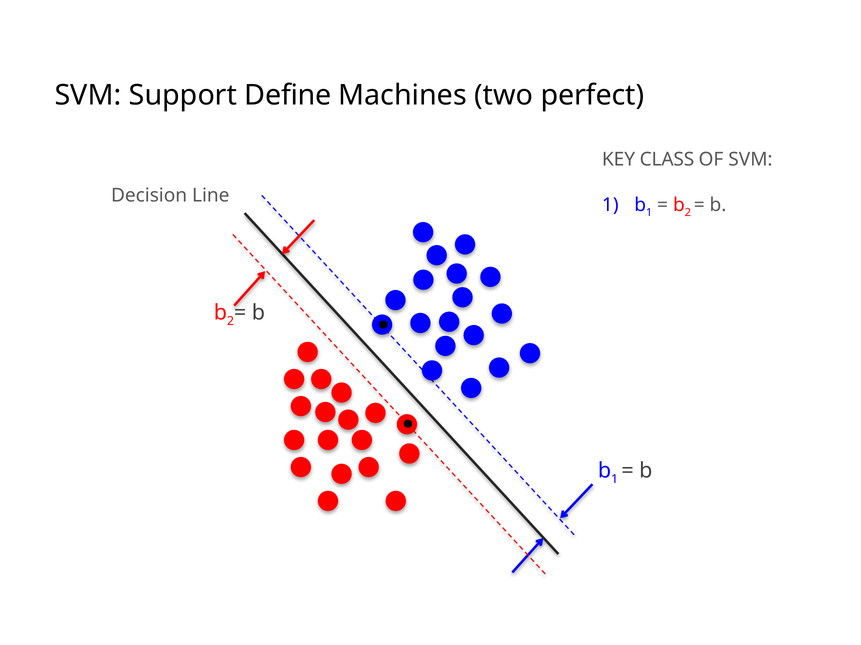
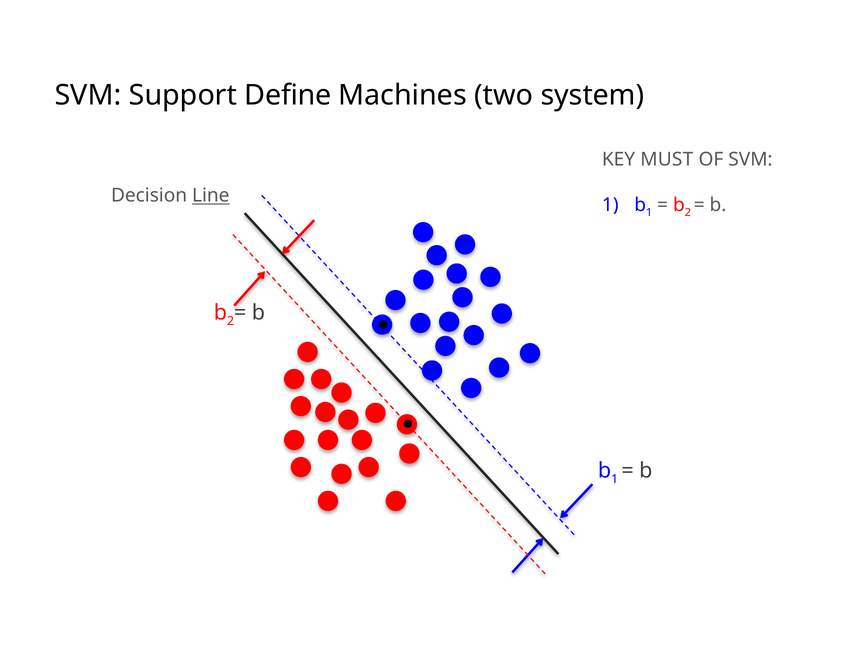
perfect: perfect -> system (592, 95)
CLASS: CLASS -> MUST (667, 160)
Line underline: none -> present (211, 196)
